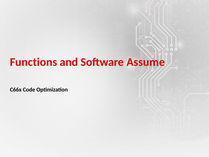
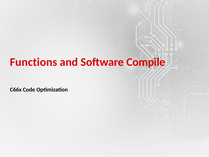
Assume: Assume -> Compile (146, 62)
